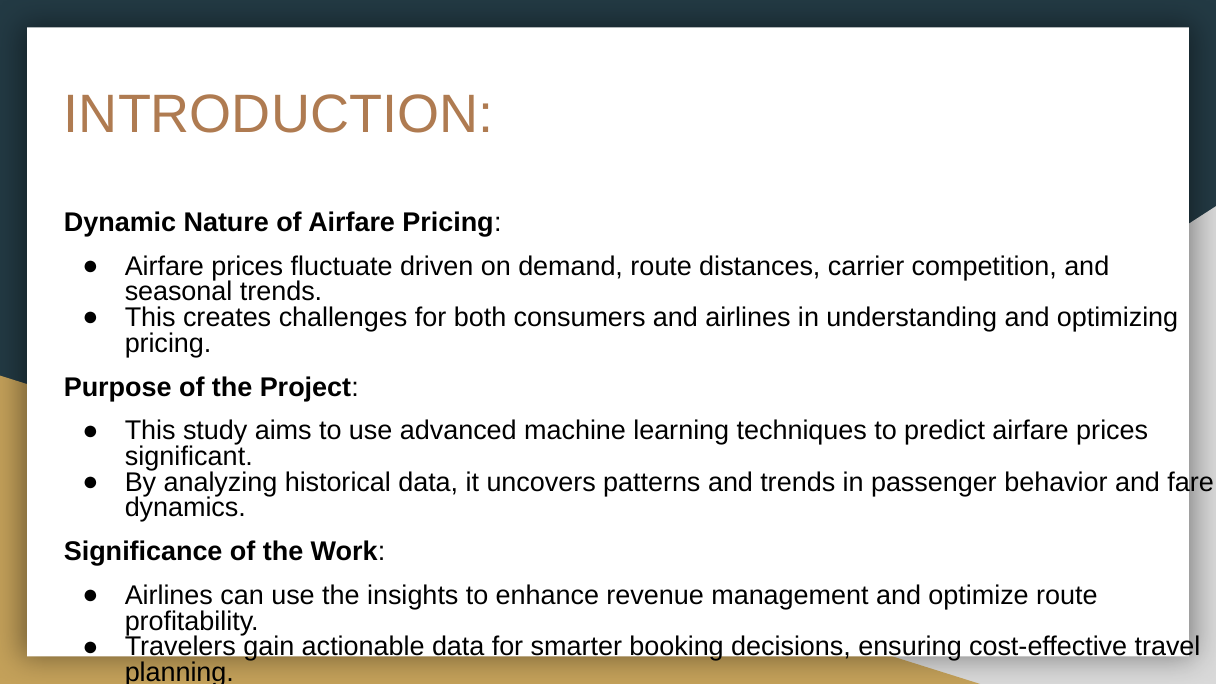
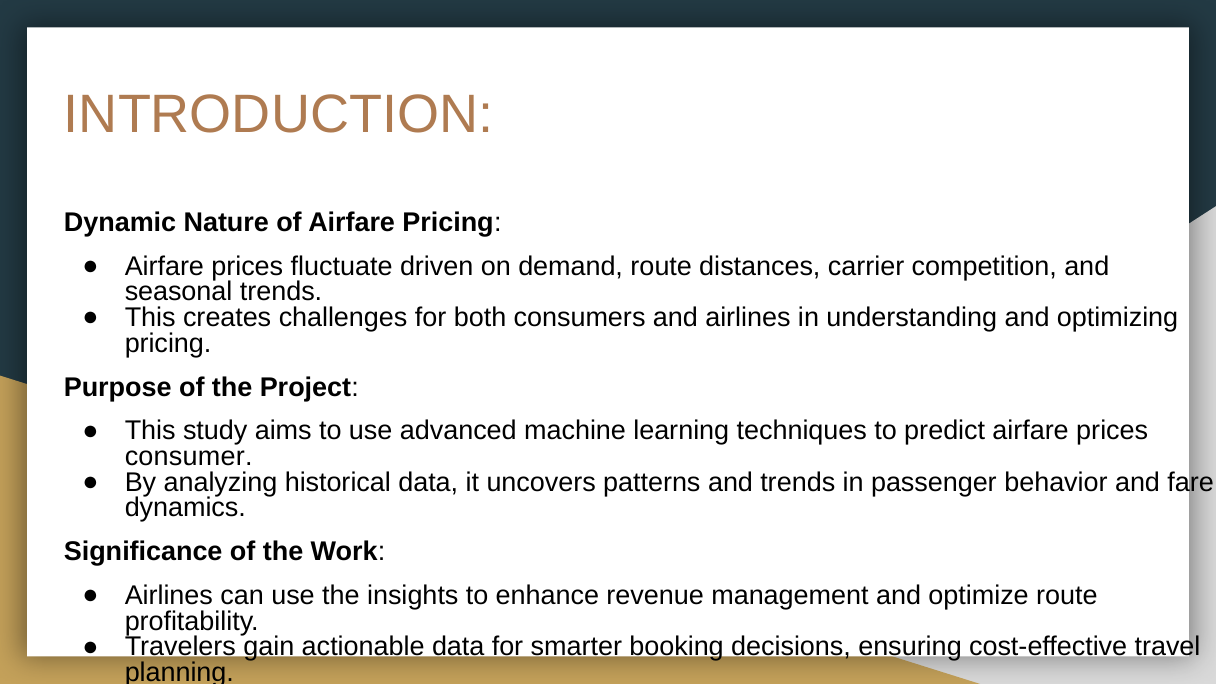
significant: significant -> consumer (189, 457)
